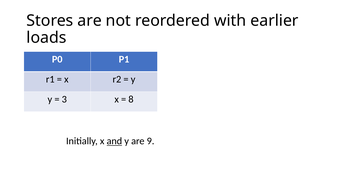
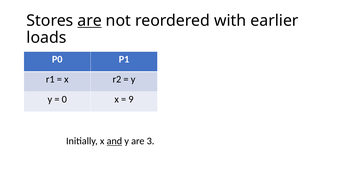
are underline: none -> present (90, 21)
3: 3 -> 0 (64, 99)
8: 8 -> 9 (131, 99)
9: 9 -> 3 (151, 141)
